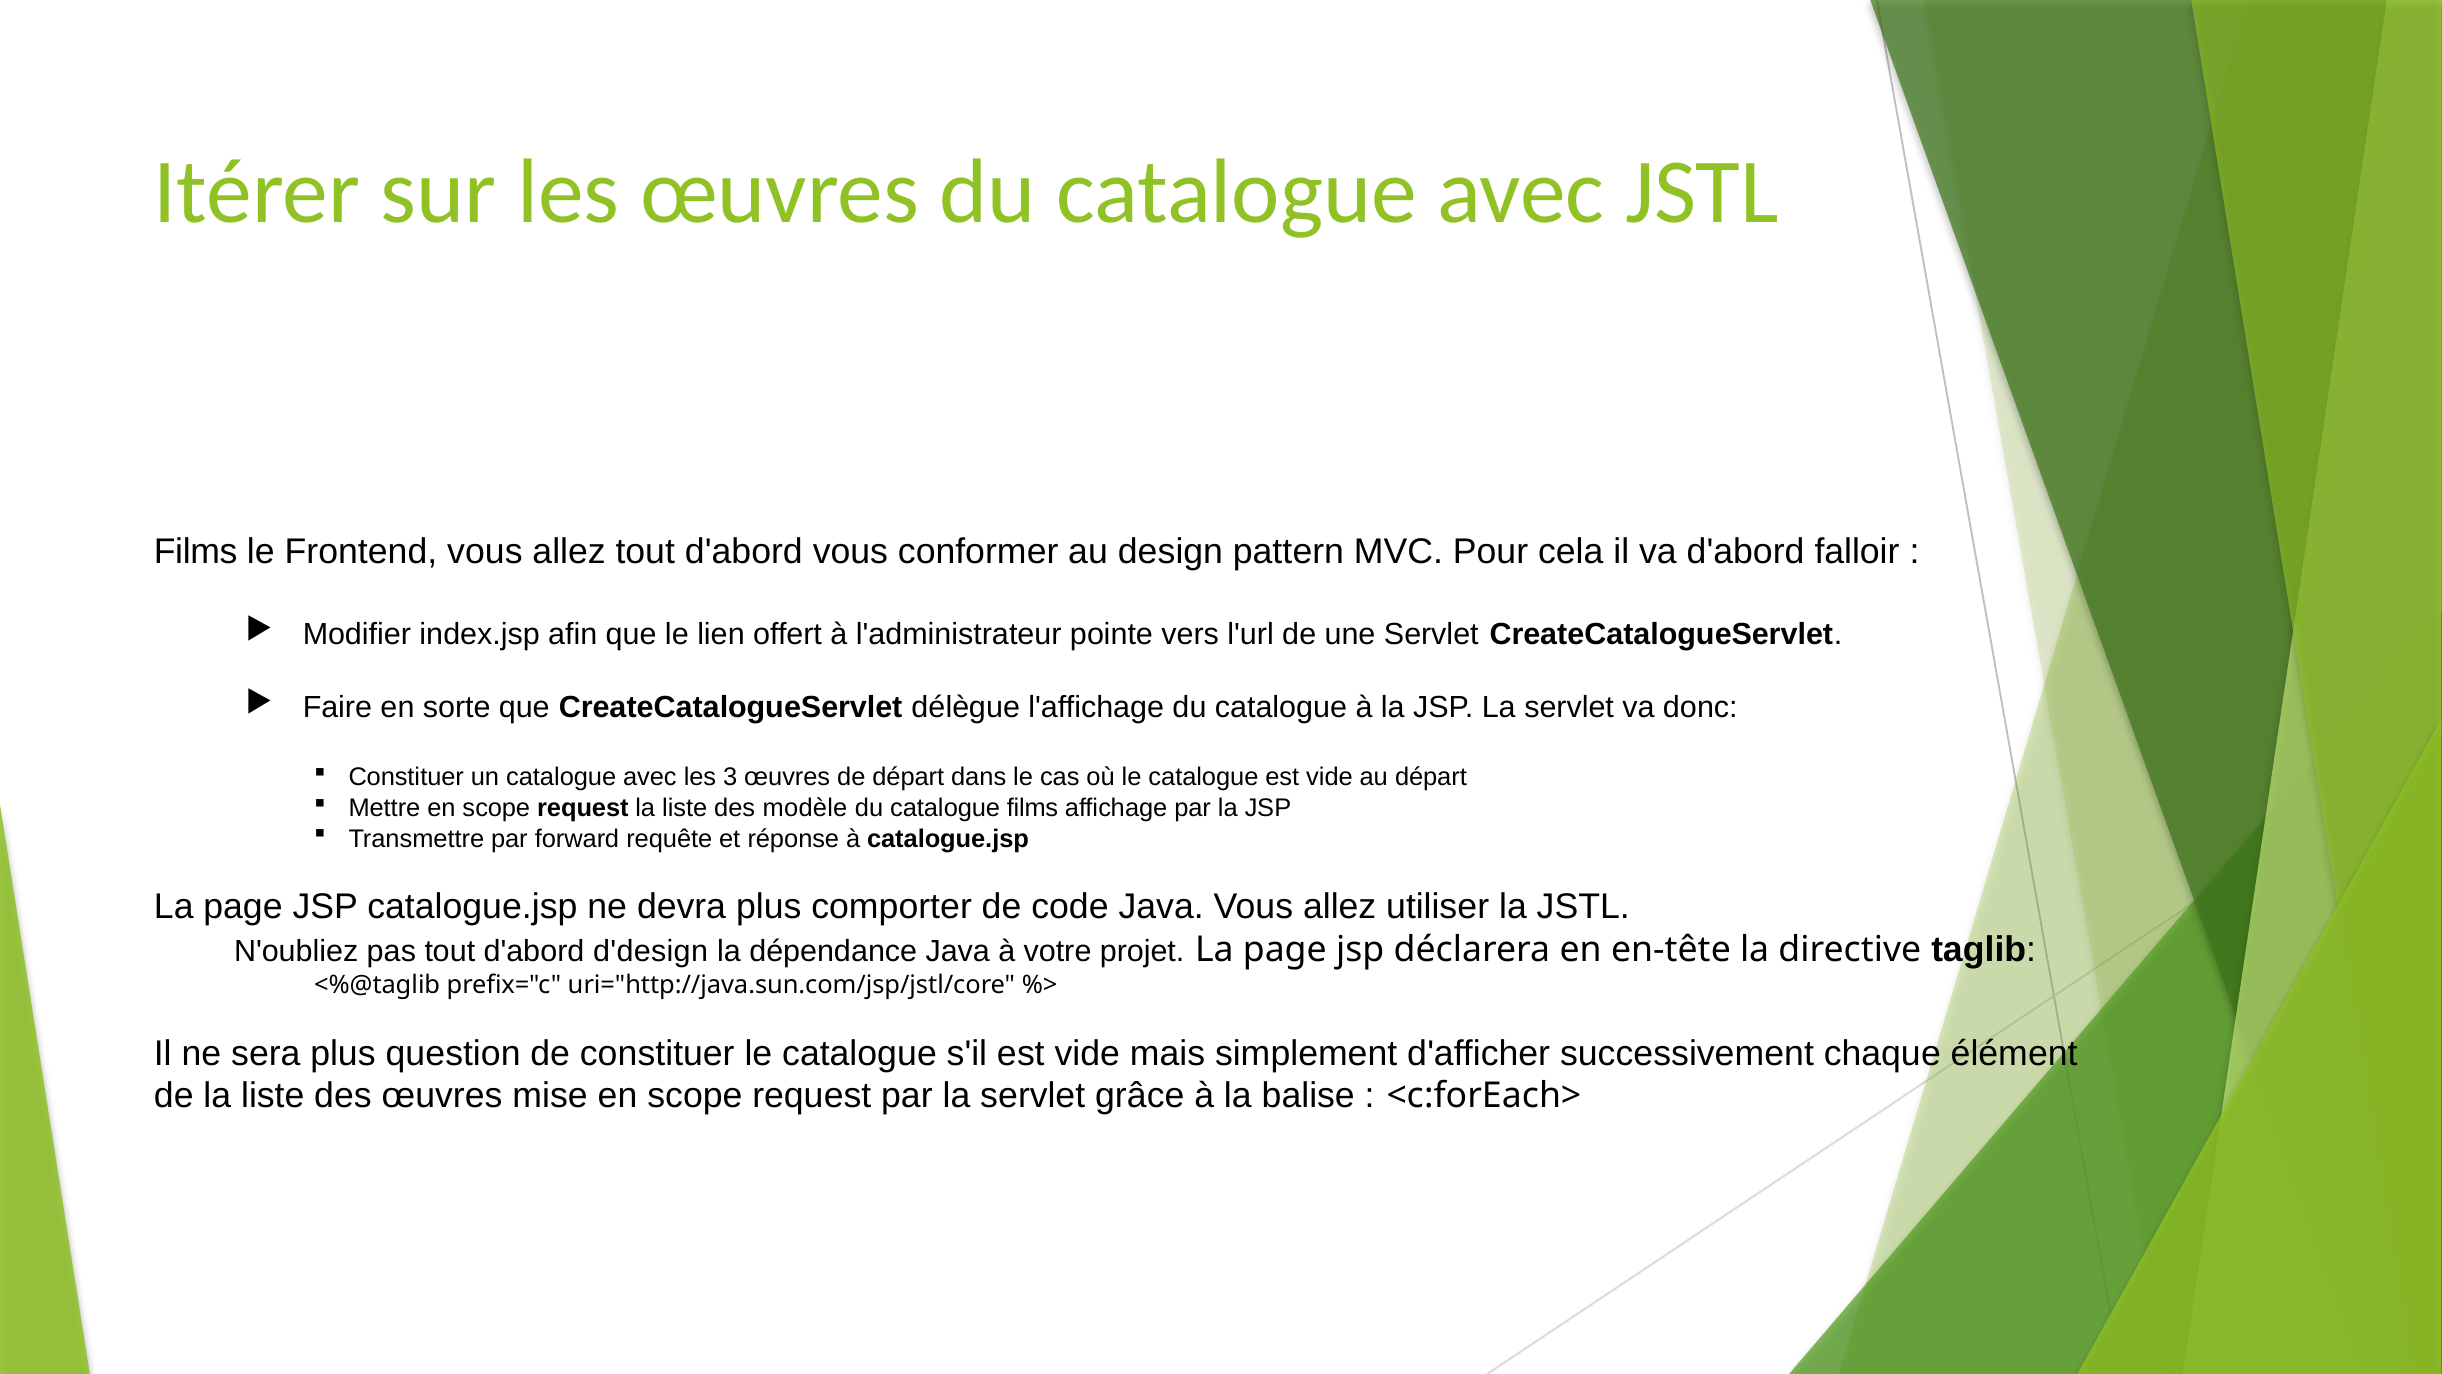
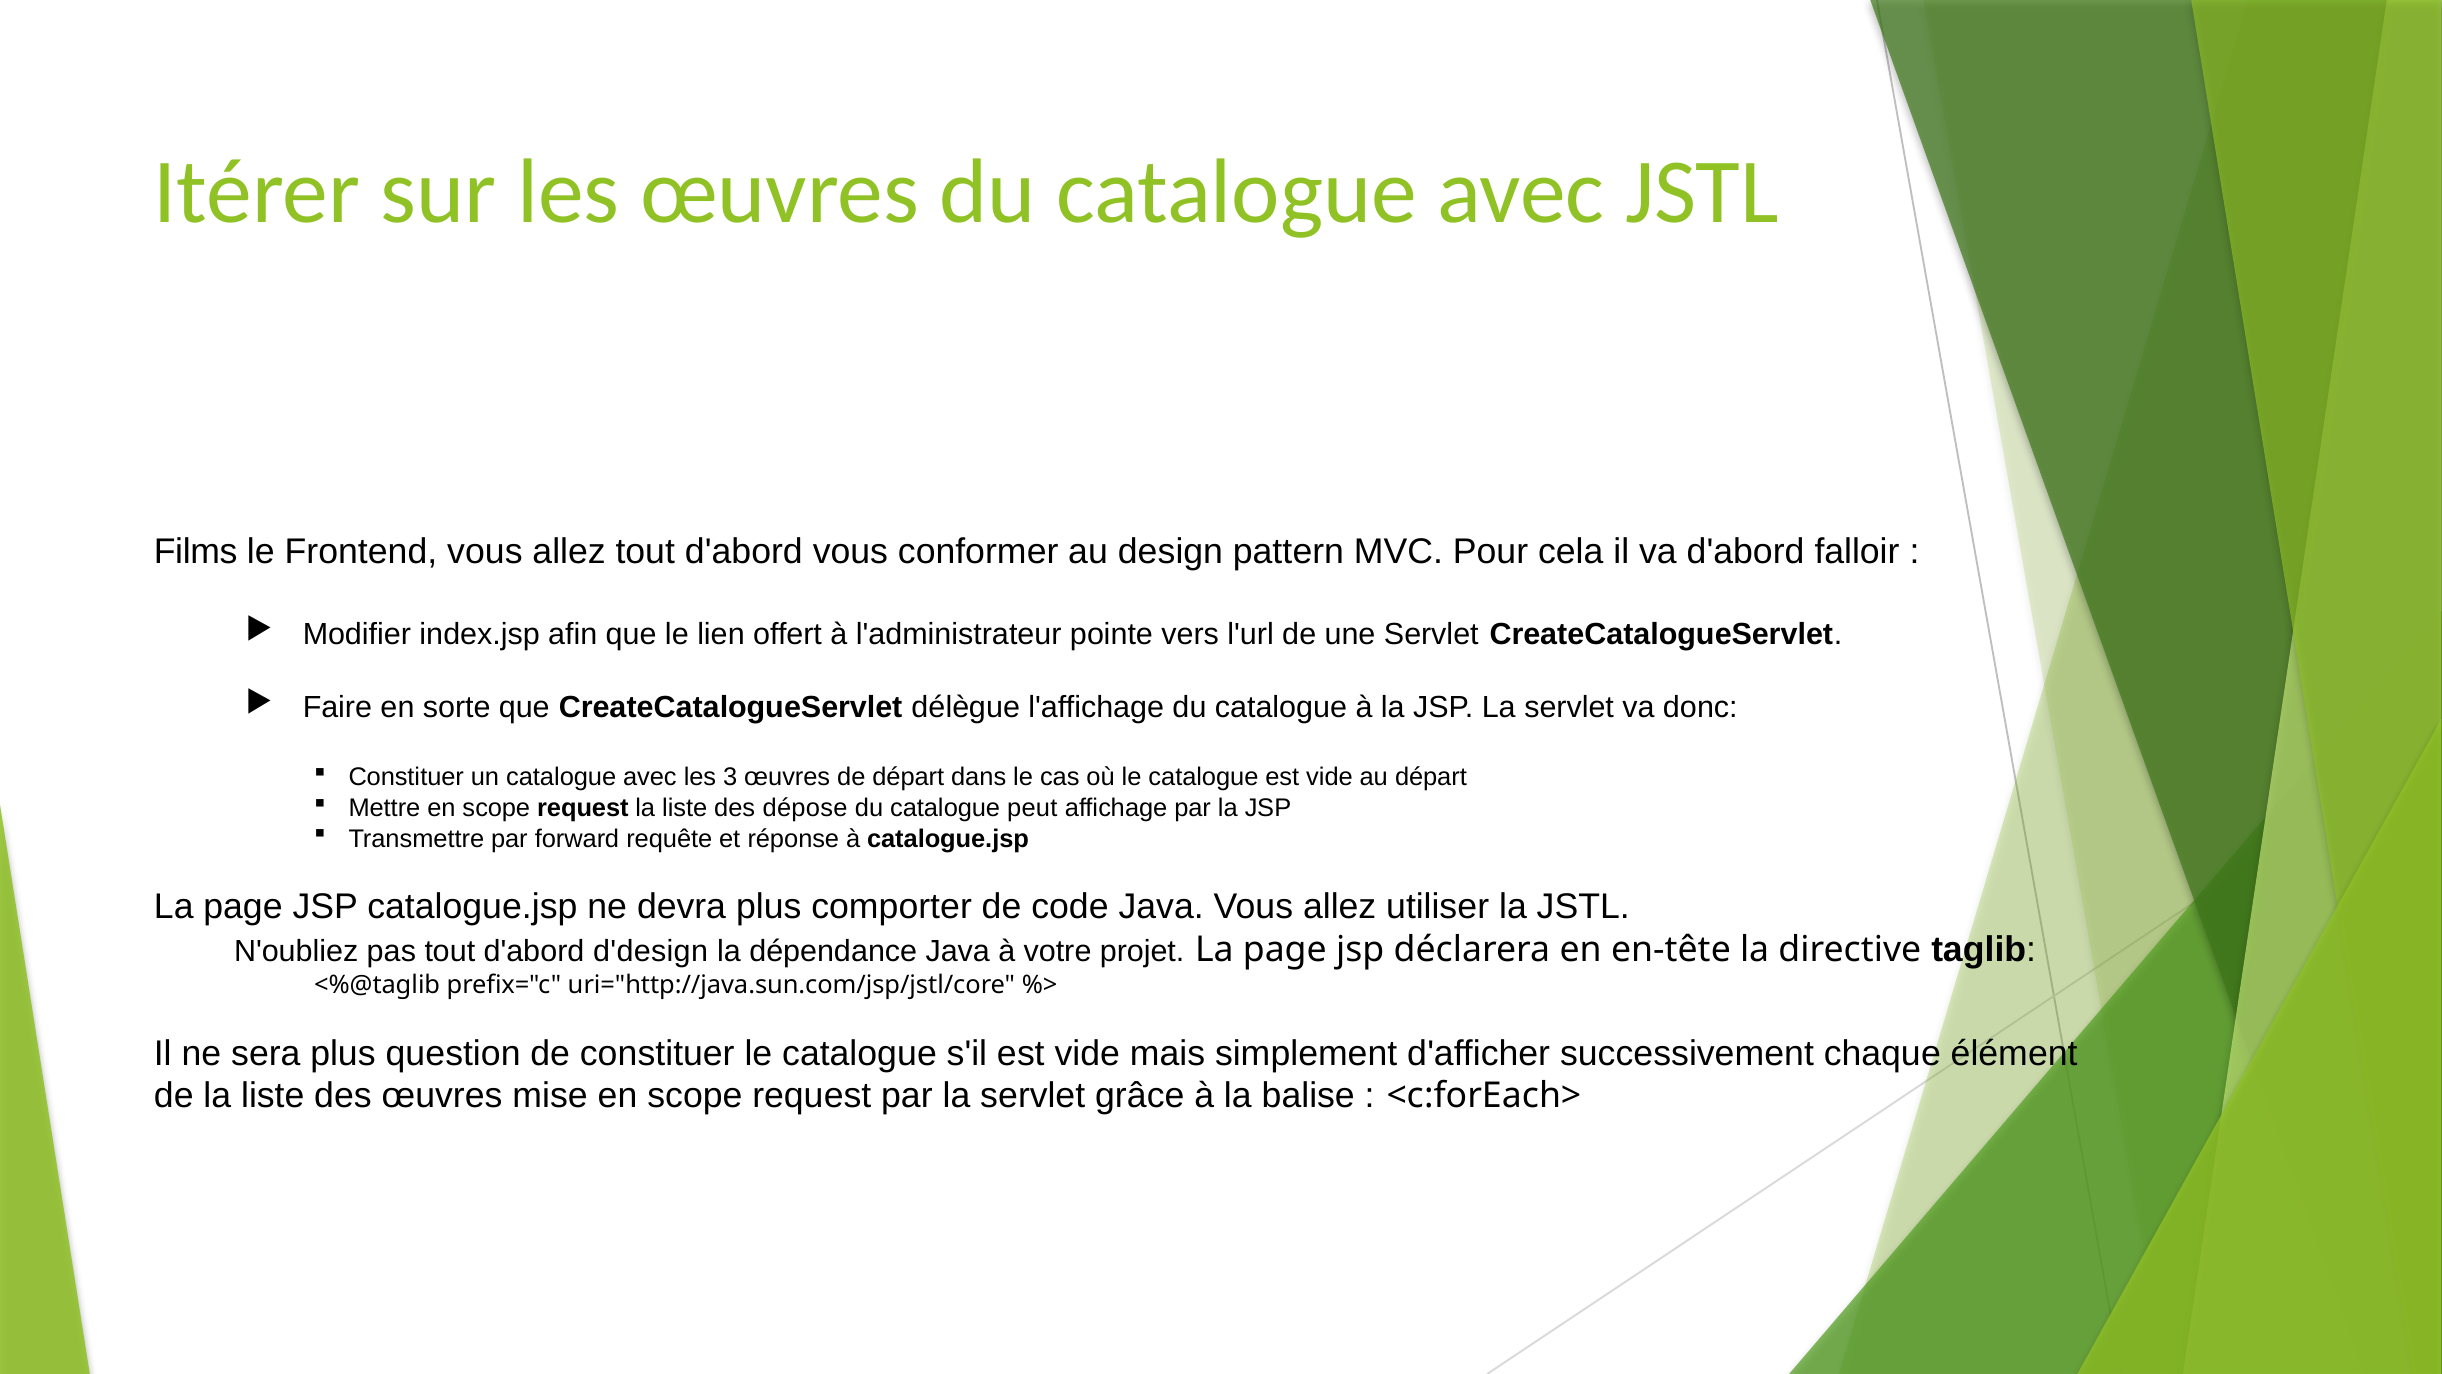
modèle: modèle -> dépose (805, 808)
catalogue films: films -> peut (1032, 808)
